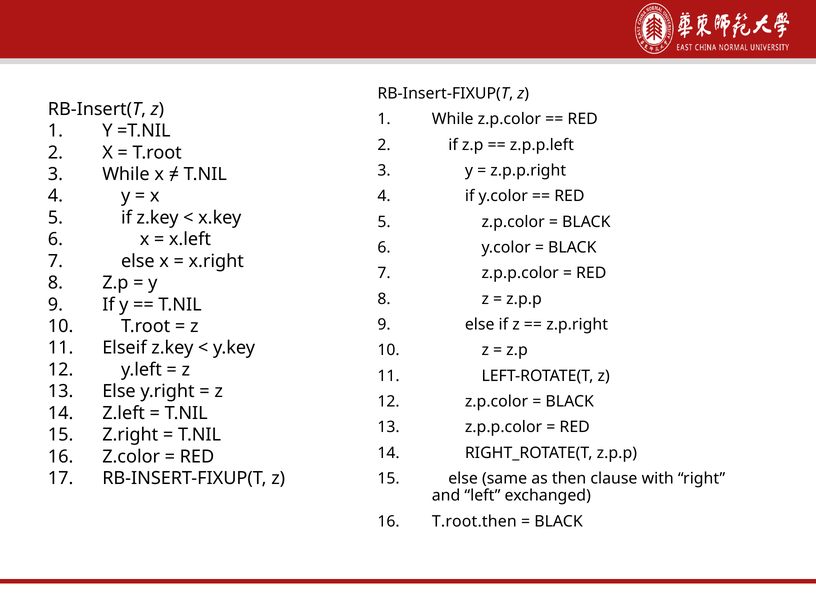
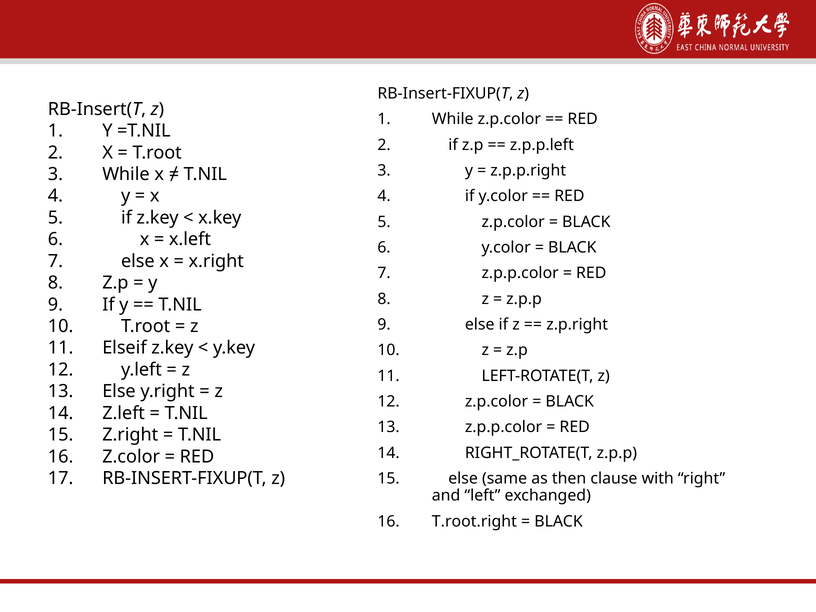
T.root.then: T.root.then -> T.root.right (474, 521)
